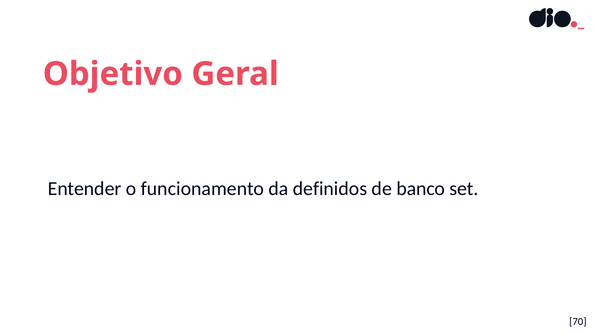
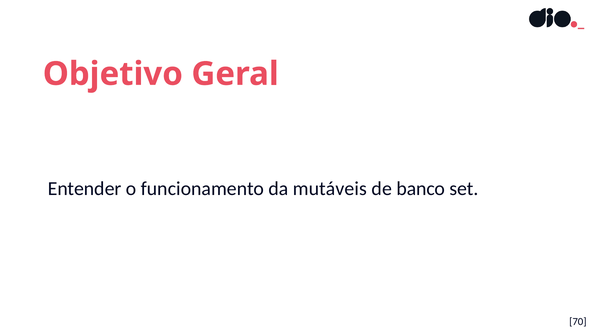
definidos: definidos -> mutáveis (330, 189)
